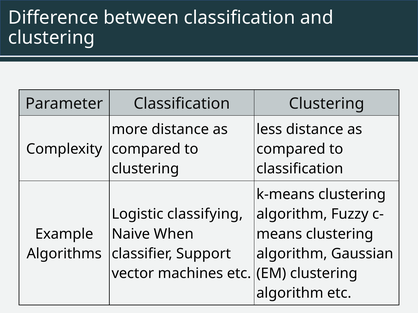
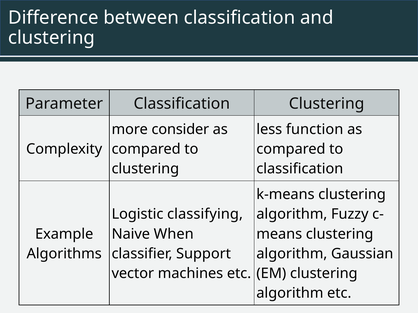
more distance: distance -> consider (180, 129)
less distance: distance -> function (315, 129)
